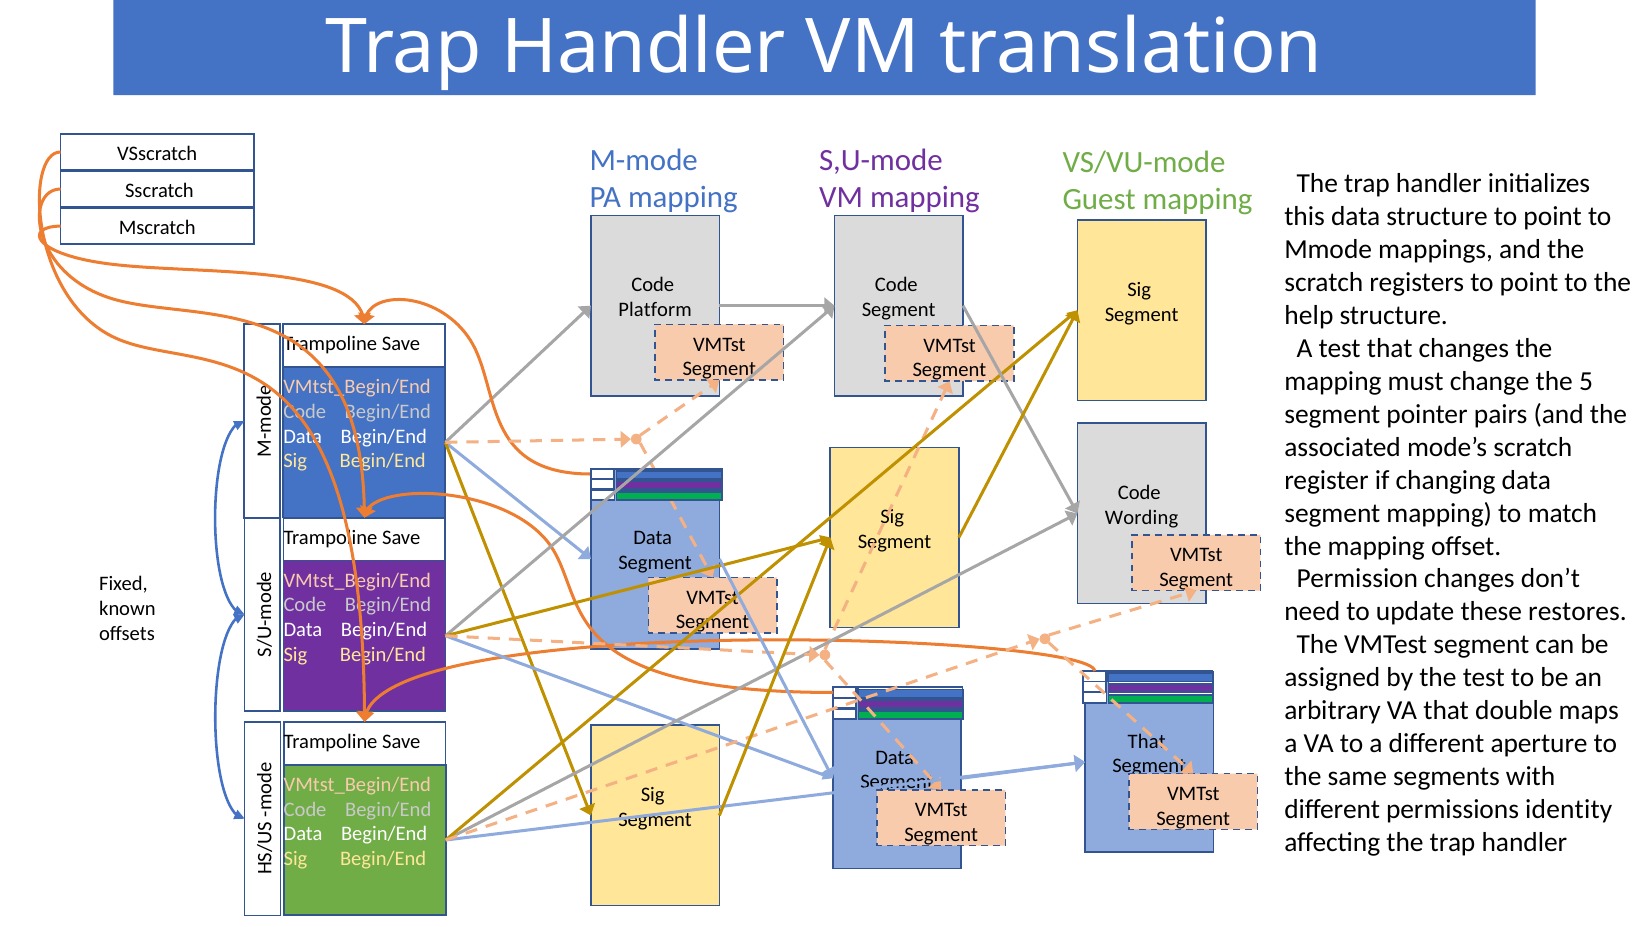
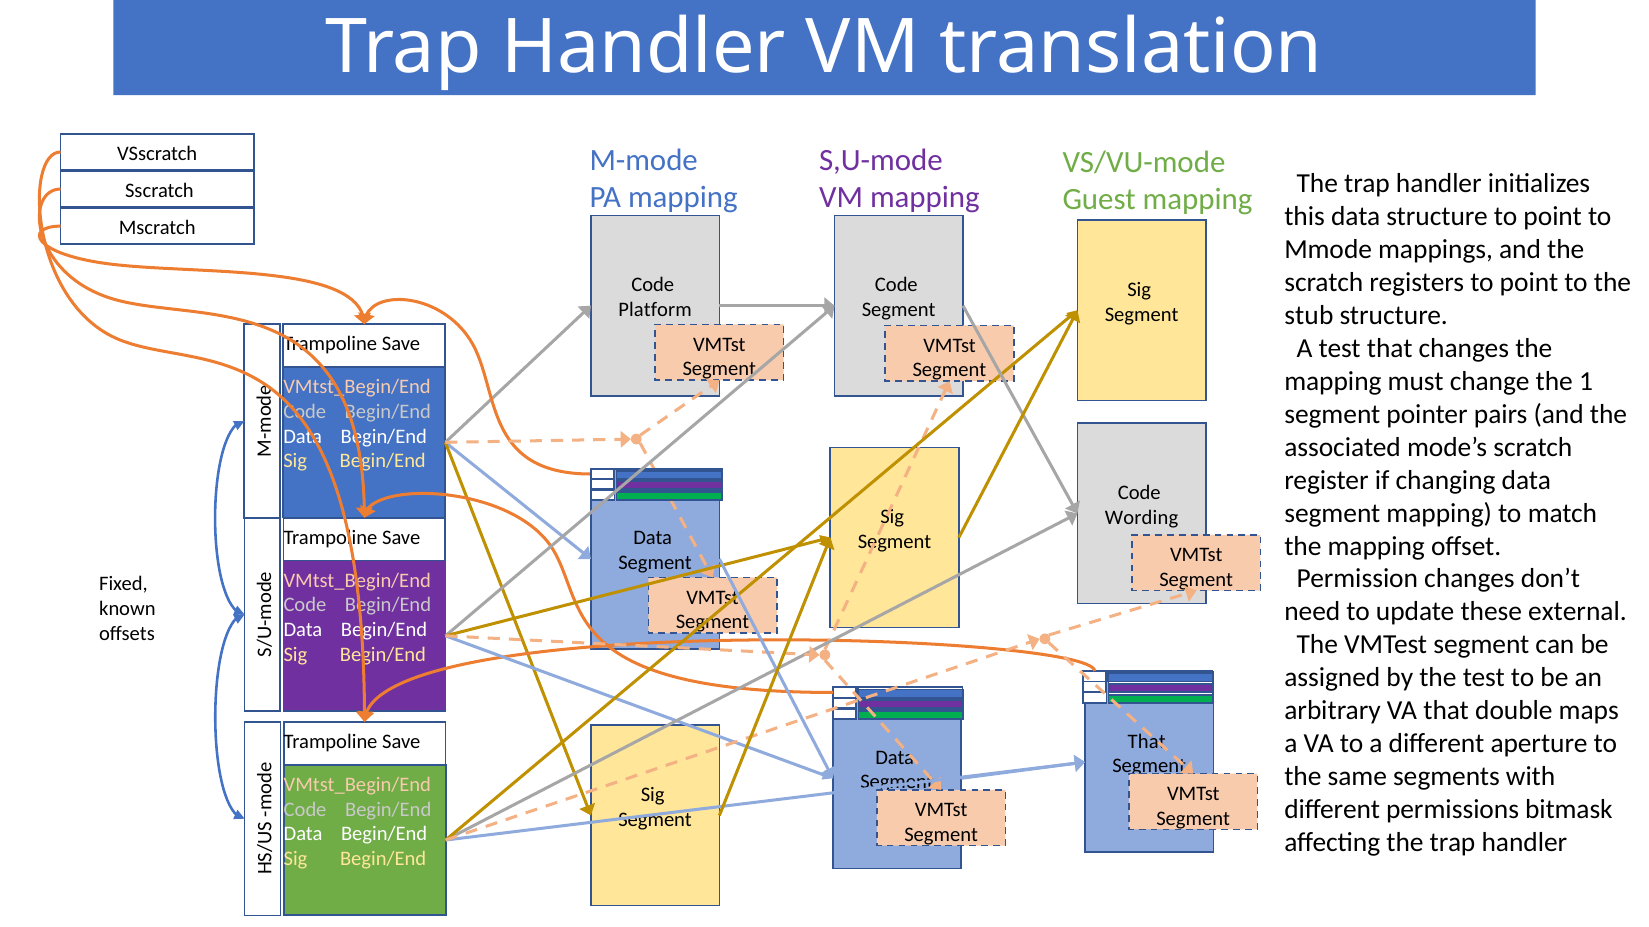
help: help -> stub (1309, 316)
5: 5 -> 1 (1586, 381)
restores: restores -> external (1577, 612)
identity: identity -> bitmask (1569, 810)
